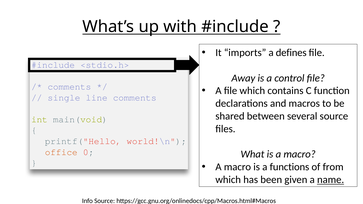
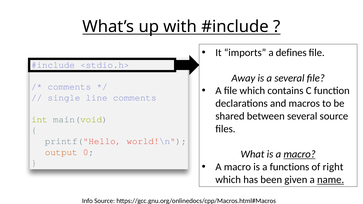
a control: control -> several (289, 78)
office: office -> output (61, 152)
macro underline: none -> present (300, 154)
from: from -> right (333, 167)
